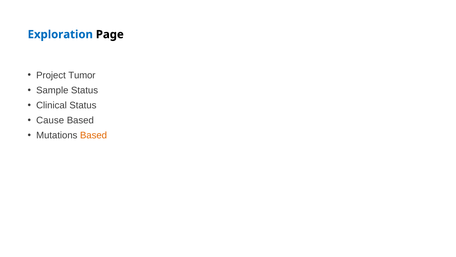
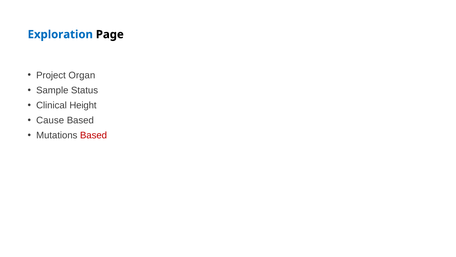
Tumor: Tumor -> Organ (82, 75)
Clinical Status: Status -> Height (83, 105)
Based colour: orange -> red (94, 135)
